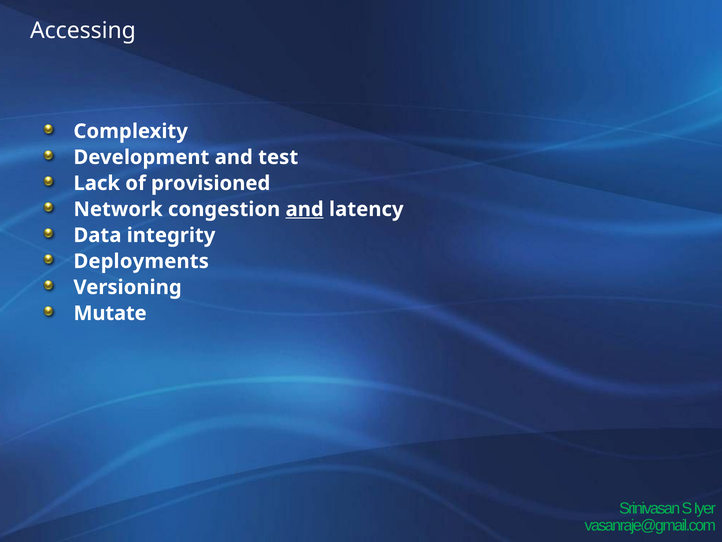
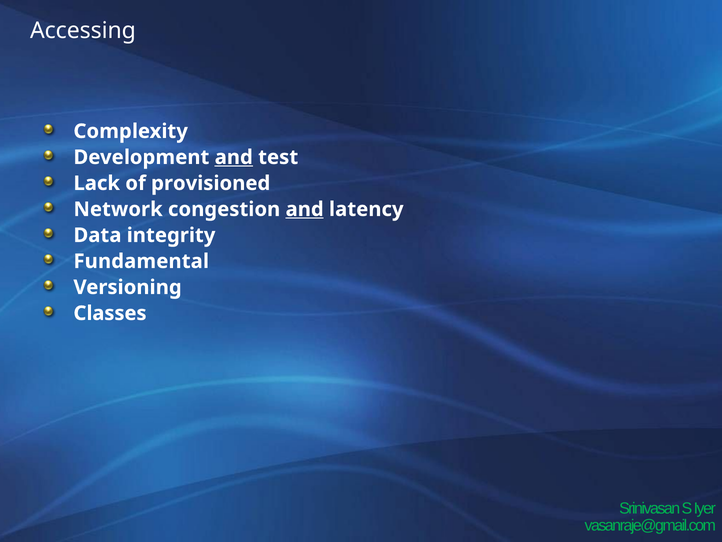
and underline: none -> present (234, 157)
Deployments: Deployments -> Fundamental (141, 261)
Mutate: Mutate -> Classes (110, 313)
